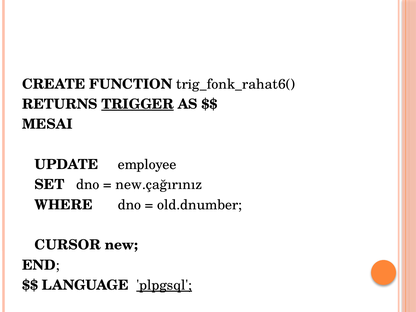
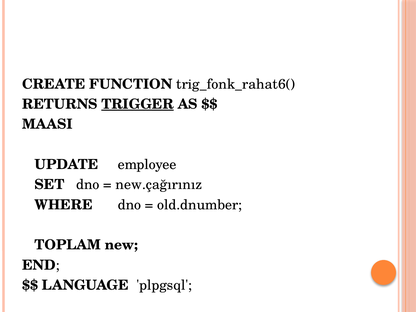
MESAI: MESAI -> MAASI (47, 124)
CURSOR: CURSOR -> TOPLAM (68, 245)
plpgsql underline: present -> none (164, 285)
